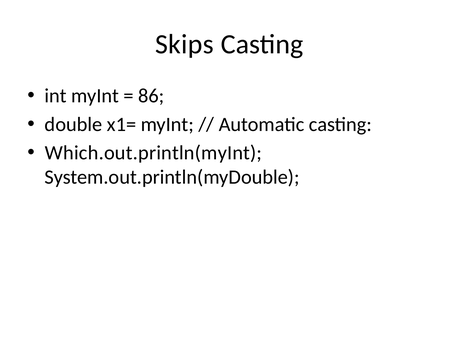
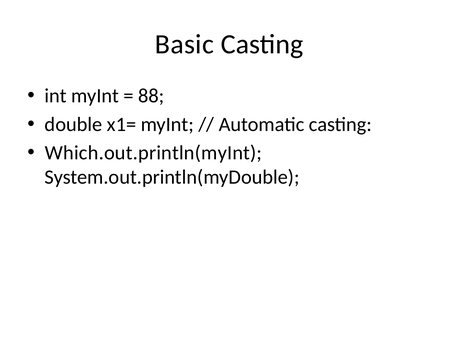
Skips: Skips -> Basic (184, 44)
86: 86 -> 88 (151, 96)
